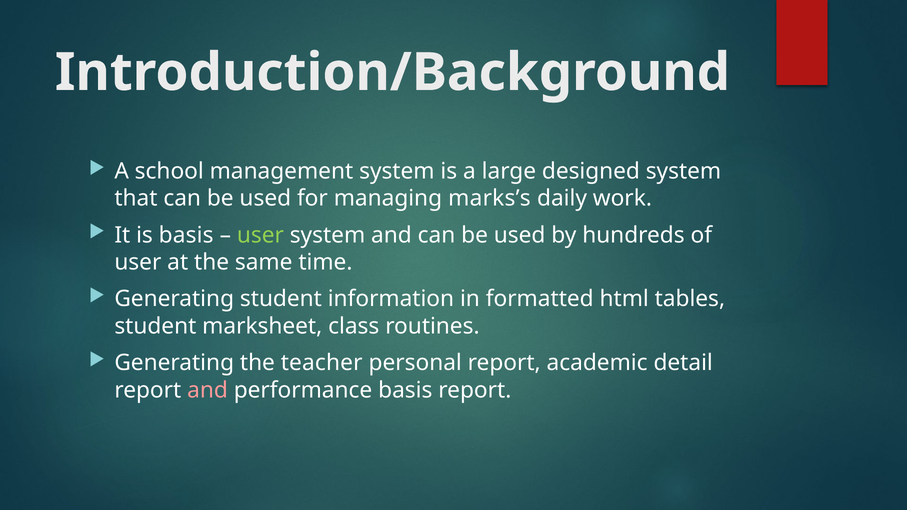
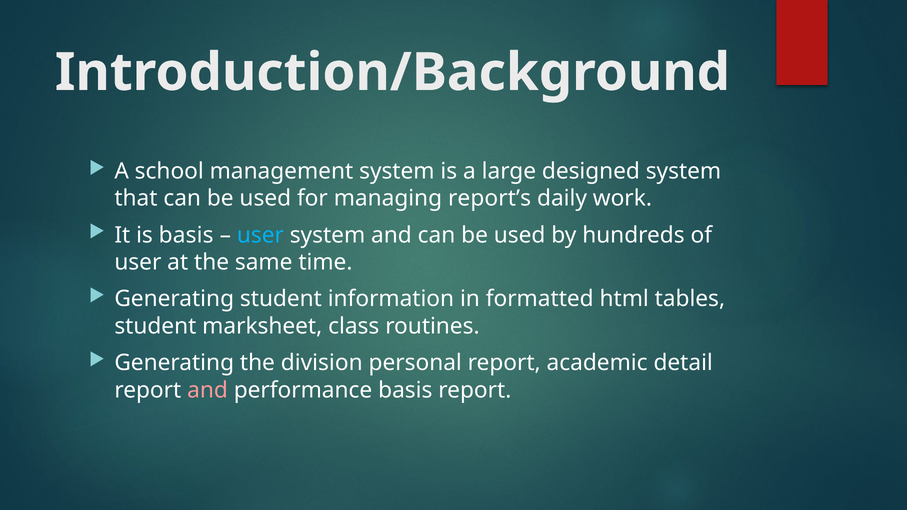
marks’s: marks’s -> report’s (490, 199)
user colour: light green -> light blue (260, 235)
teacher: teacher -> division (322, 363)
